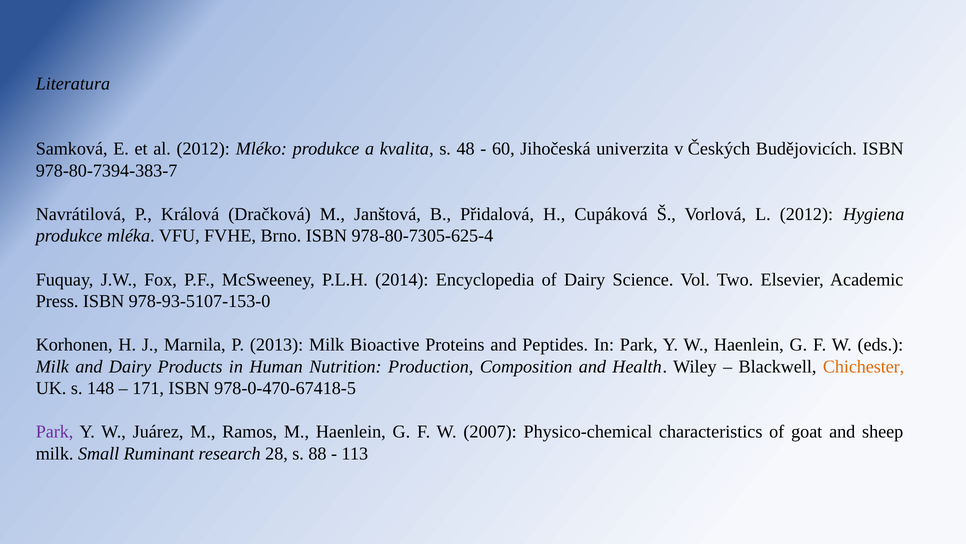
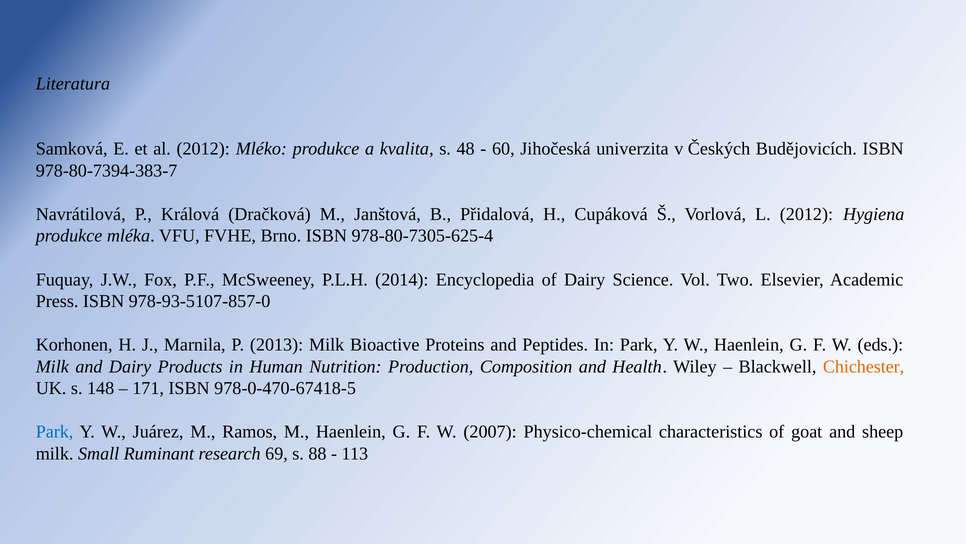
978-93-5107-153-0: 978-93-5107-153-0 -> 978-93-5107-857-0 (200, 301)
Park colour: purple -> blue (55, 431)
28: 28 -> 69 (277, 453)
